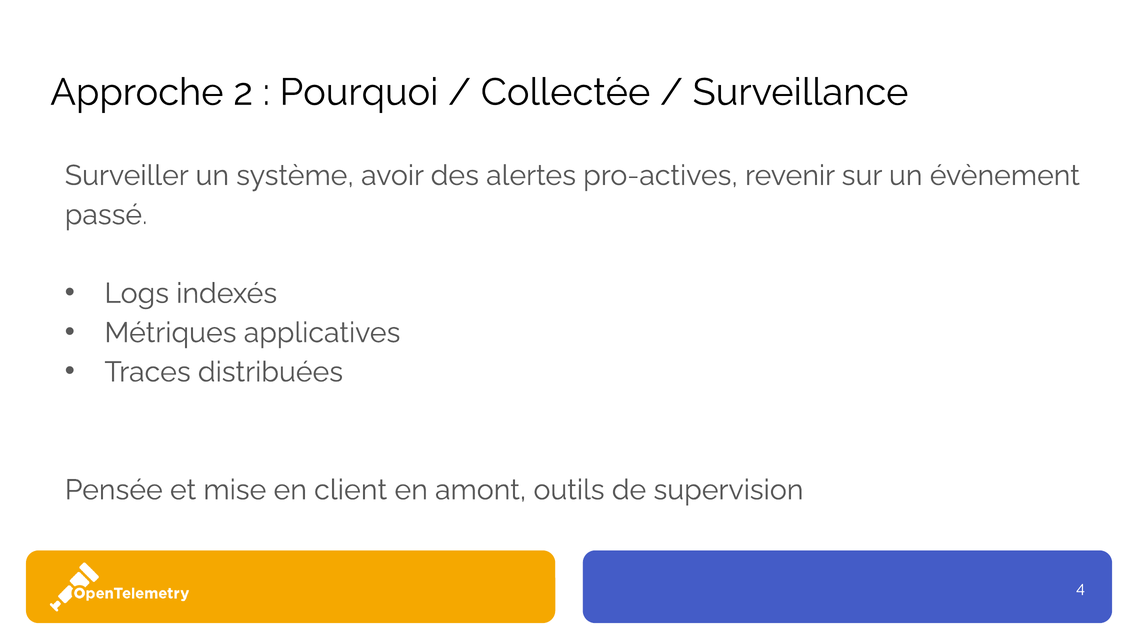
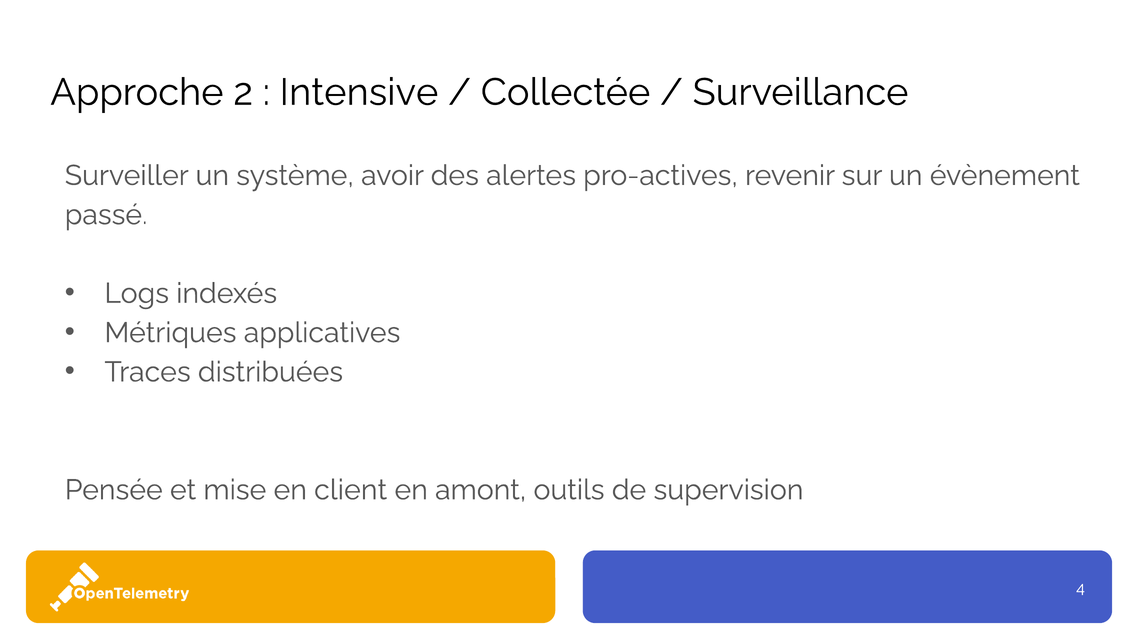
Pourquoi: Pourquoi -> Intensive (359, 92)
